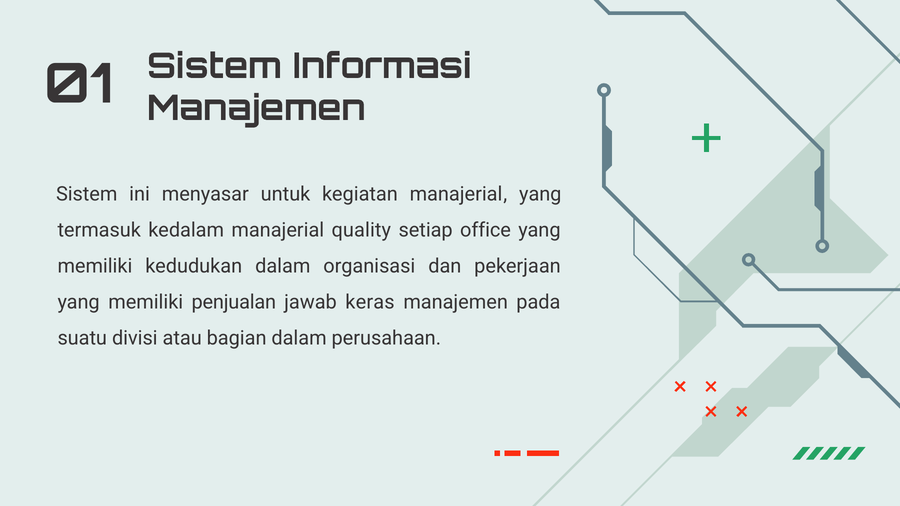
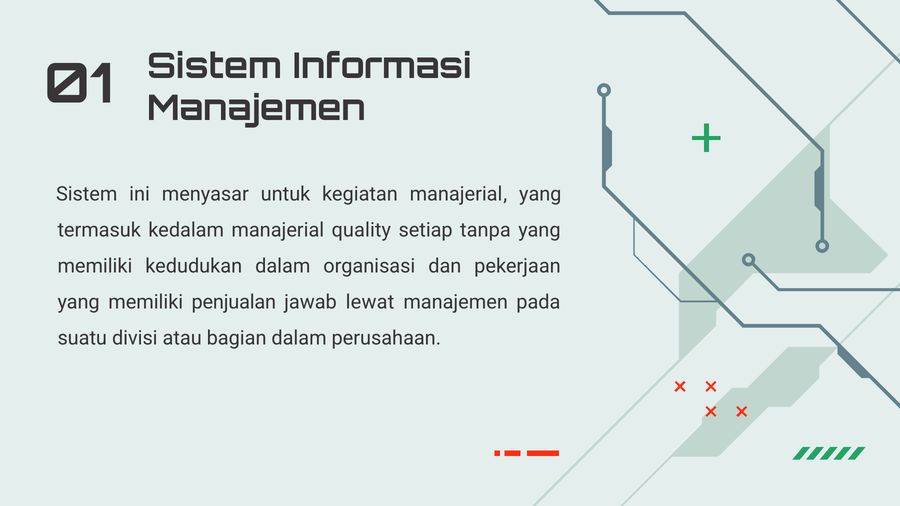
office: office -> tanpa (485, 230)
keras: keras -> lewat (370, 302)
